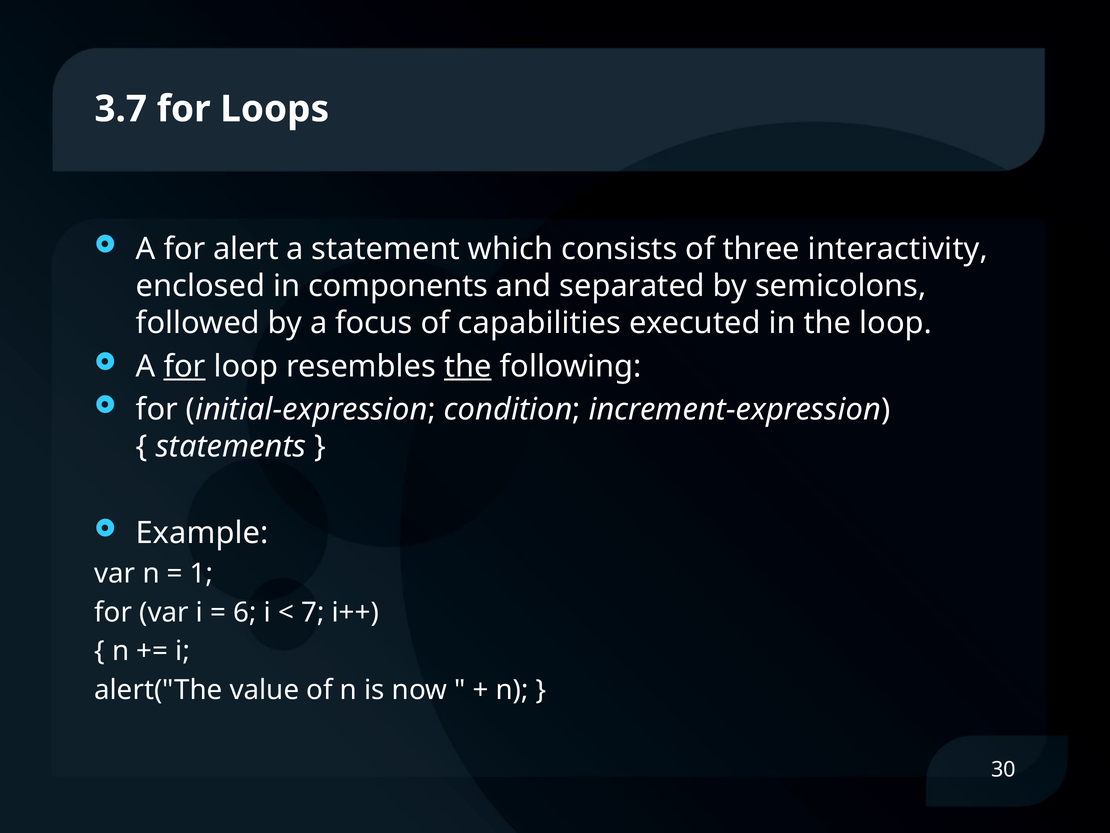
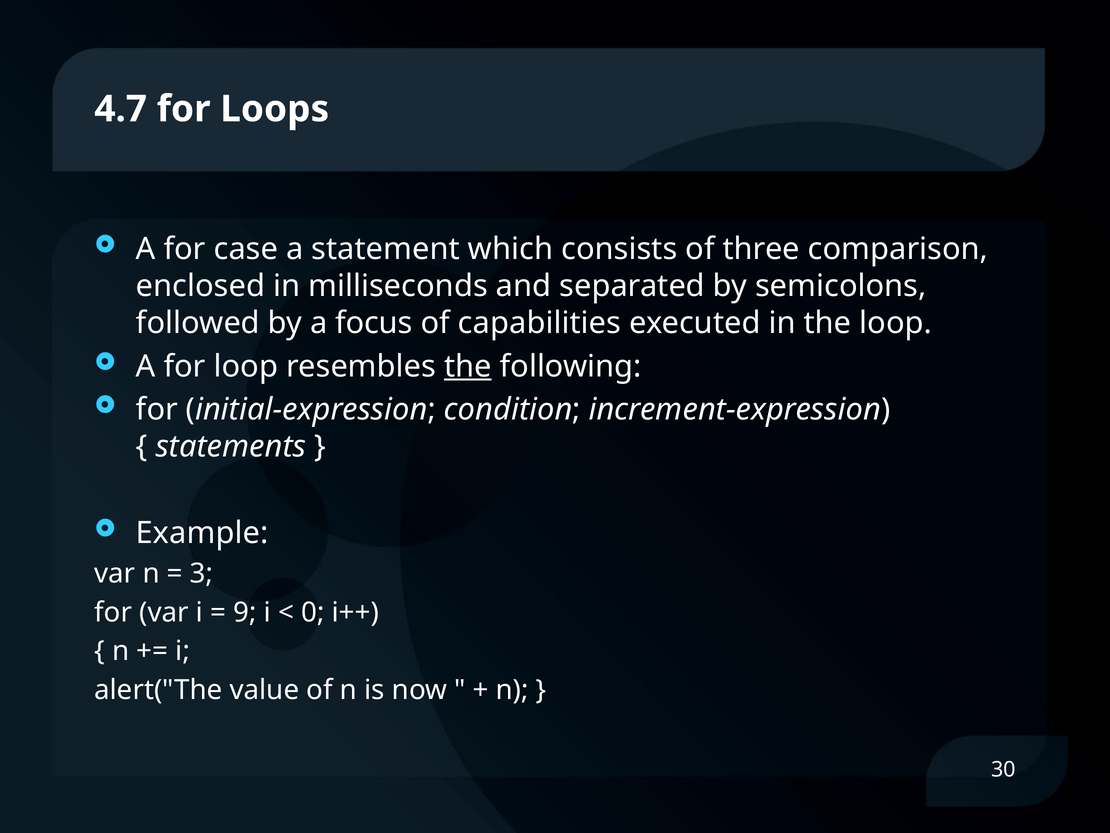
3.7: 3.7 -> 4.7 (121, 109)
alert: alert -> case (246, 249)
interactivity: interactivity -> comparison (898, 249)
components: components -> milliseconds (398, 286)
for underline: present -> none (185, 366)
1: 1 -> 3 (202, 573)
6: 6 -> 9 (245, 612)
7: 7 -> 0 (313, 612)
